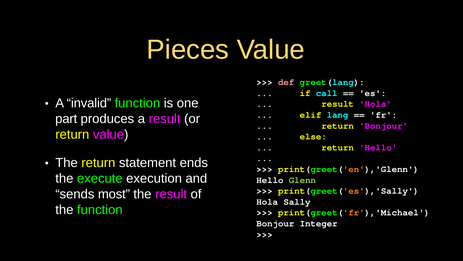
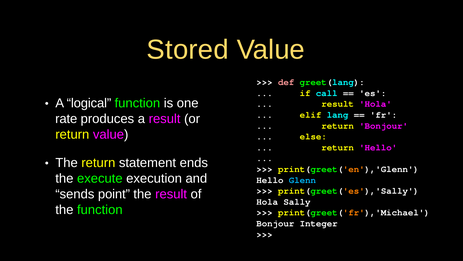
Pieces: Pieces -> Stored (188, 50)
invalid: invalid -> logical (89, 103)
part: part -> rate (66, 119)
Glenn colour: light green -> light blue (302, 180)
most: most -> point (114, 194)
